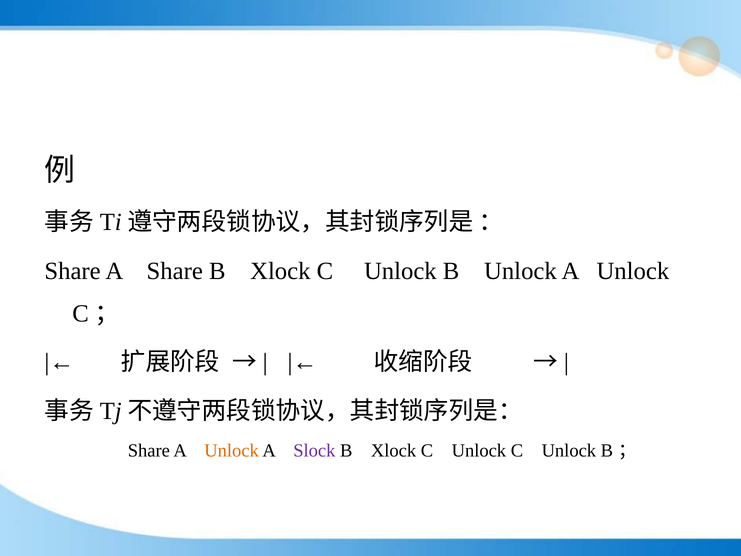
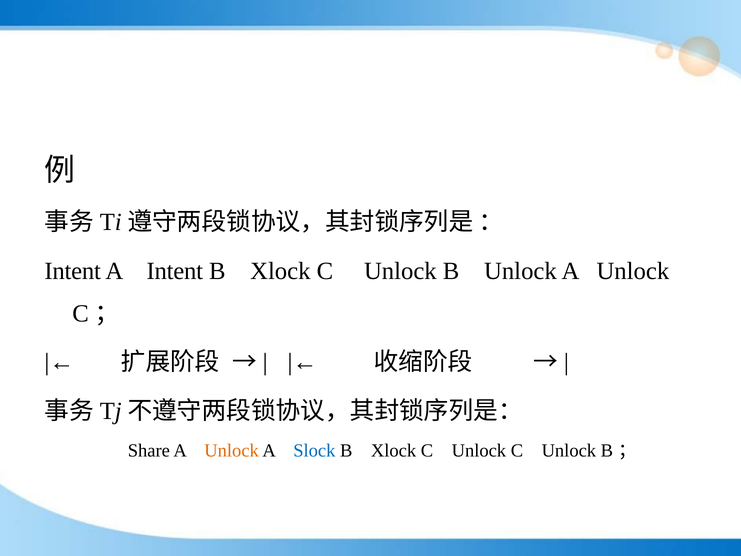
Share: Share -> Intent (73, 271)
A Share: Share -> Intent (175, 271)
Slock colour: purple -> blue (314, 450)
